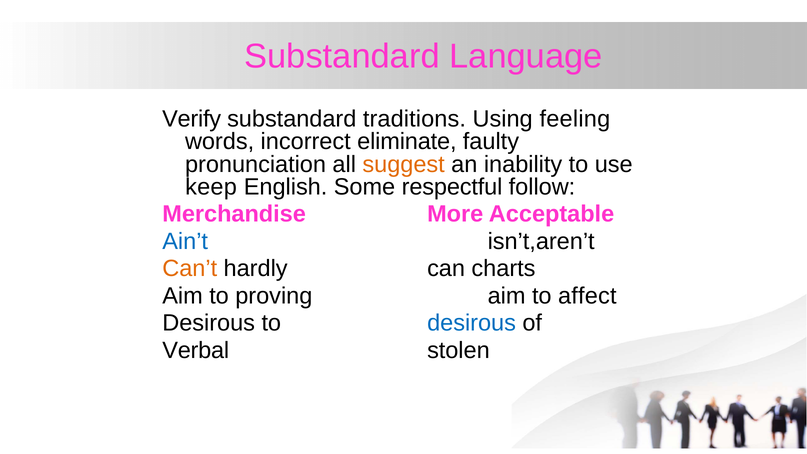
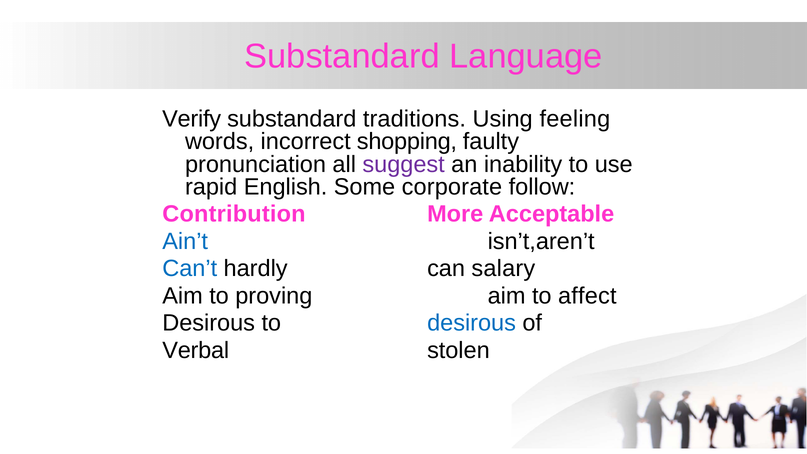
eliminate: eliminate -> shopping (407, 142)
suggest colour: orange -> purple (404, 164)
keep: keep -> rapid (211, 187)
respectful: respectful -> corporate (452, 187)
Merchandise: Merchandise -> Contribution (234, 214)
Can’t colour: orange -> blue (190, 269)
charts: charts -> salary (503, 269)
